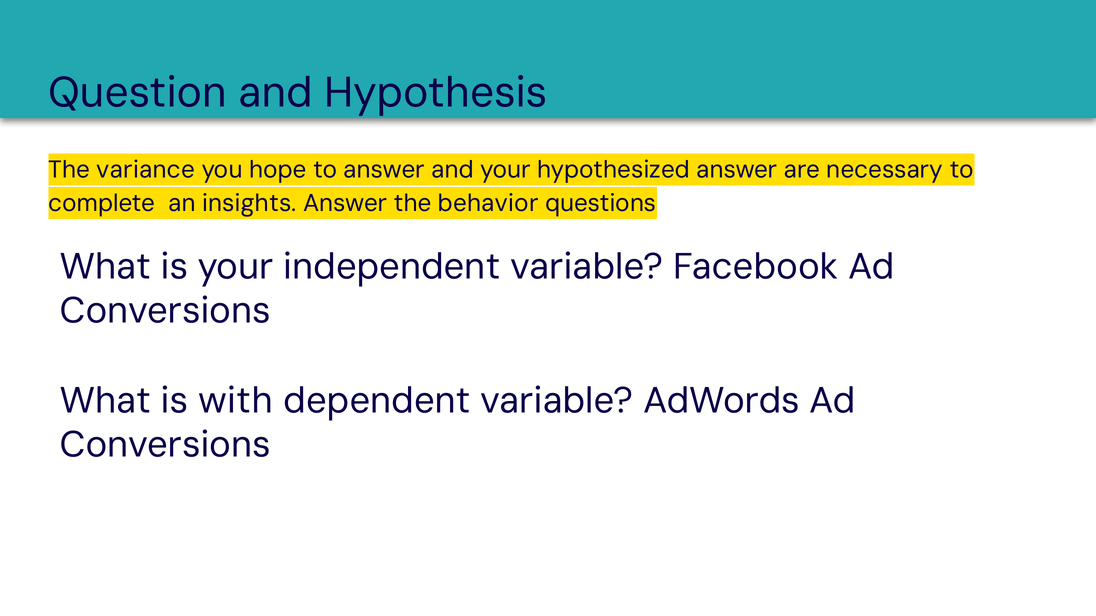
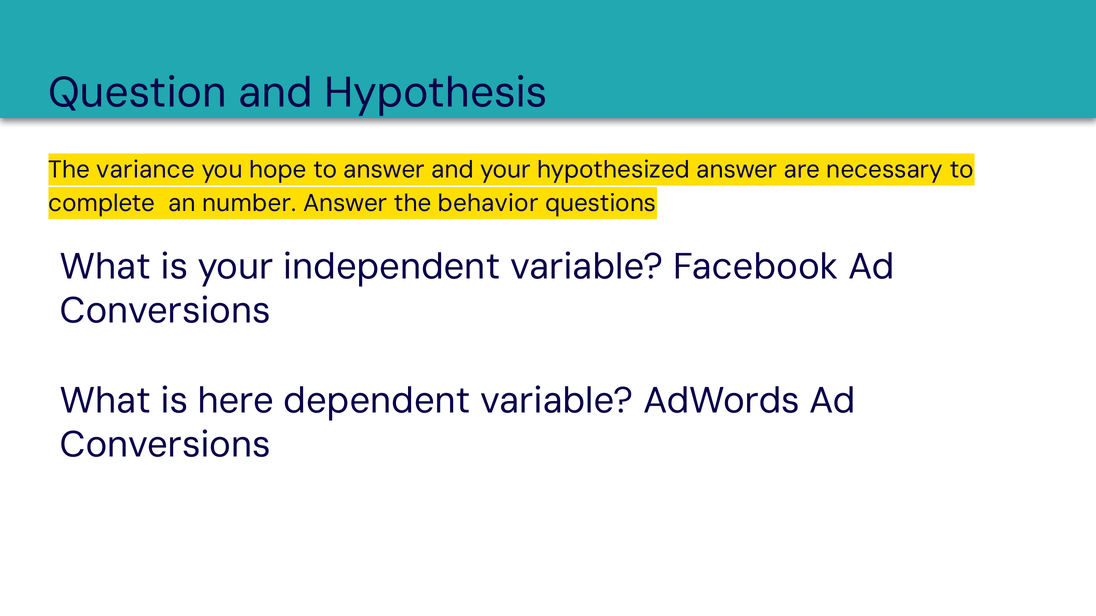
insights: insights -> number (249, 203)
with: with -> here (236, 401)
